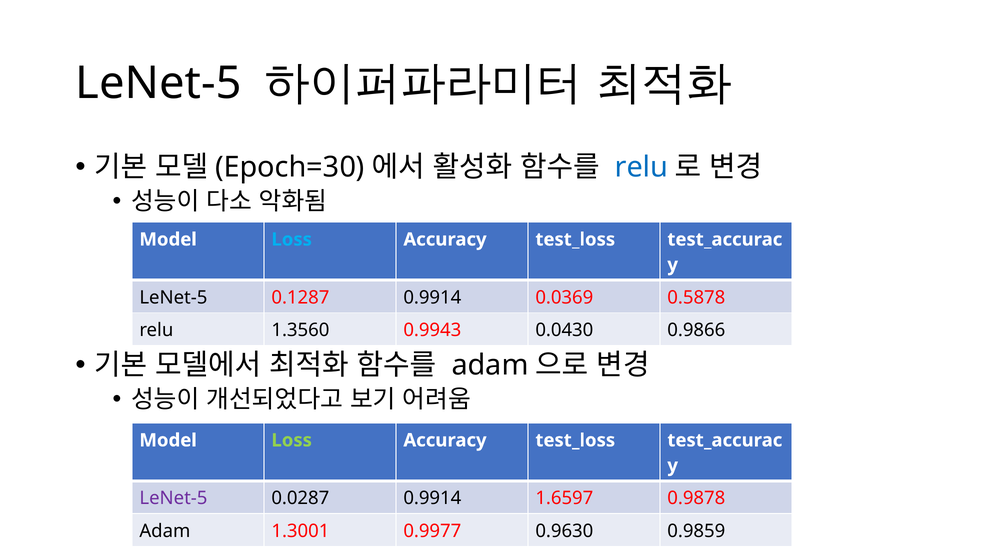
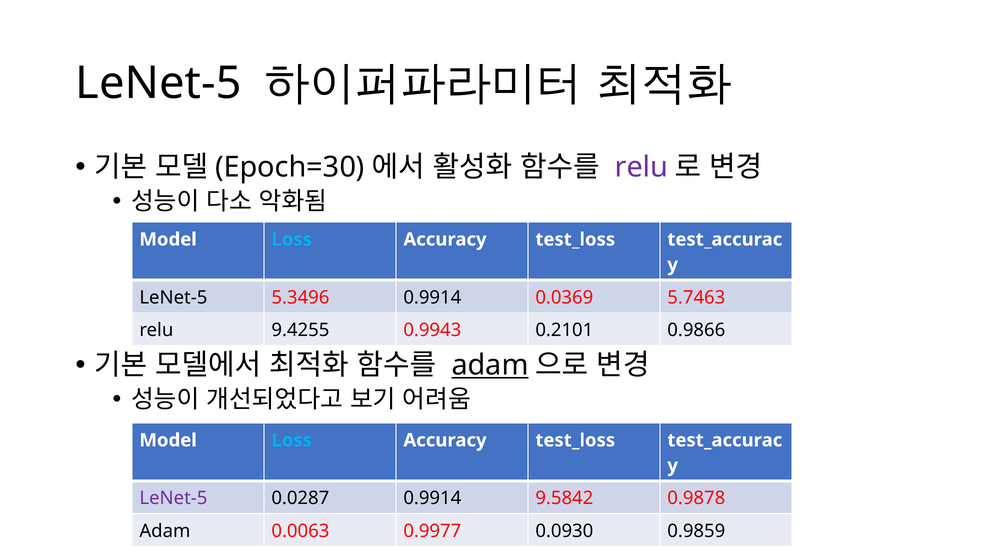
relu colour: blue -> purple (641, 167)
0.1287: 0.1287 -> 5.3496 (300, 297)
0.5878: 0.5878 -> 5.7463 (696, 297)
1.3560: 1.3560 -> 9.4255 (300, 330)
0.0430: 0.0430 -> 0.2101 (564, 330)
adam underline: none -> present (490, 365)
Loss colour: light green -> light blue (292, 440)
1.6597: 1.6597 -> 9.5842 (564, 498)
1.3001: 1.3001 -> 0.0063 (300, 531)
0.9630: 0.9630 -> 0.0930 (564, 531)
